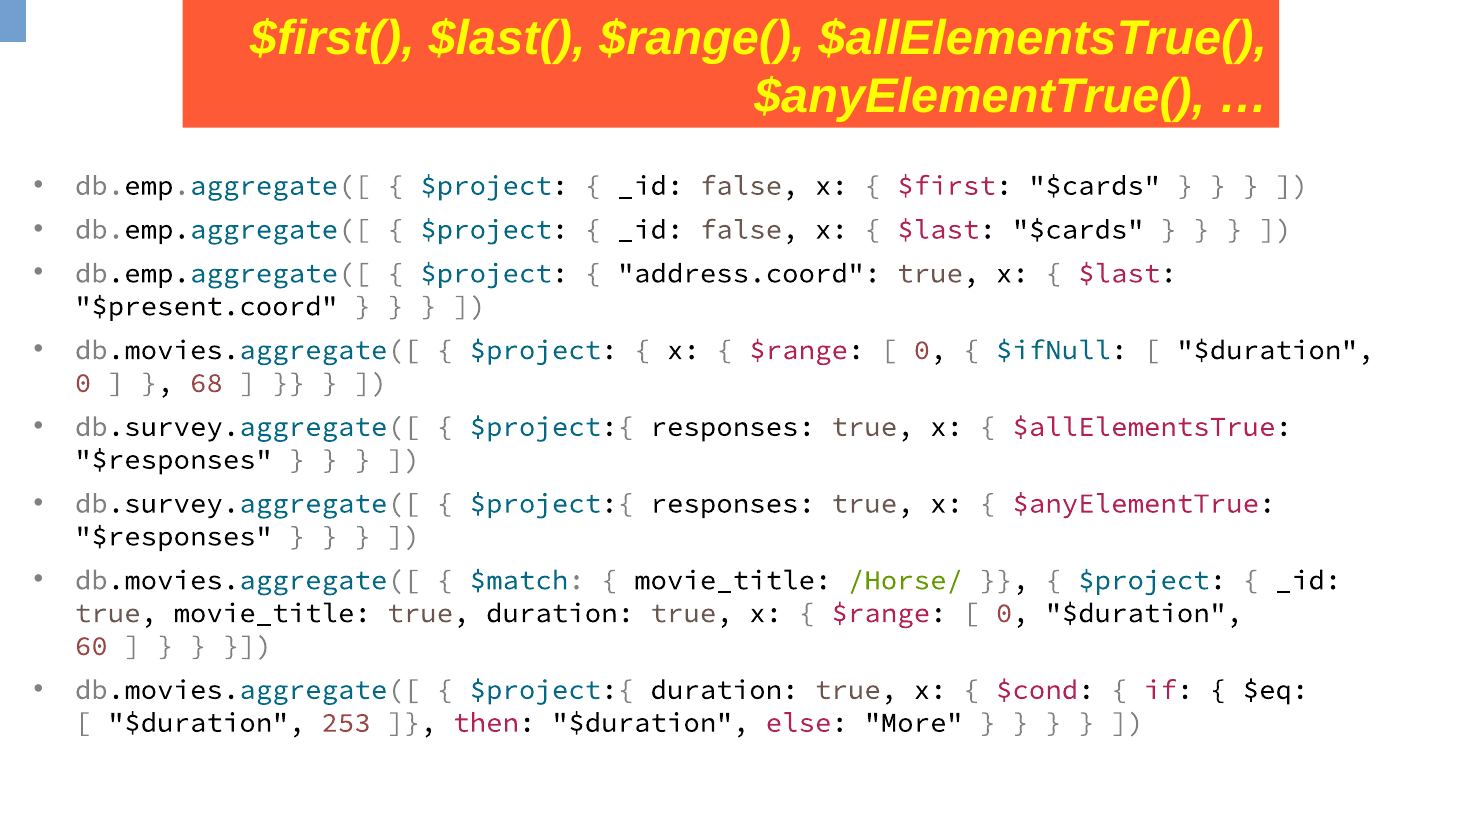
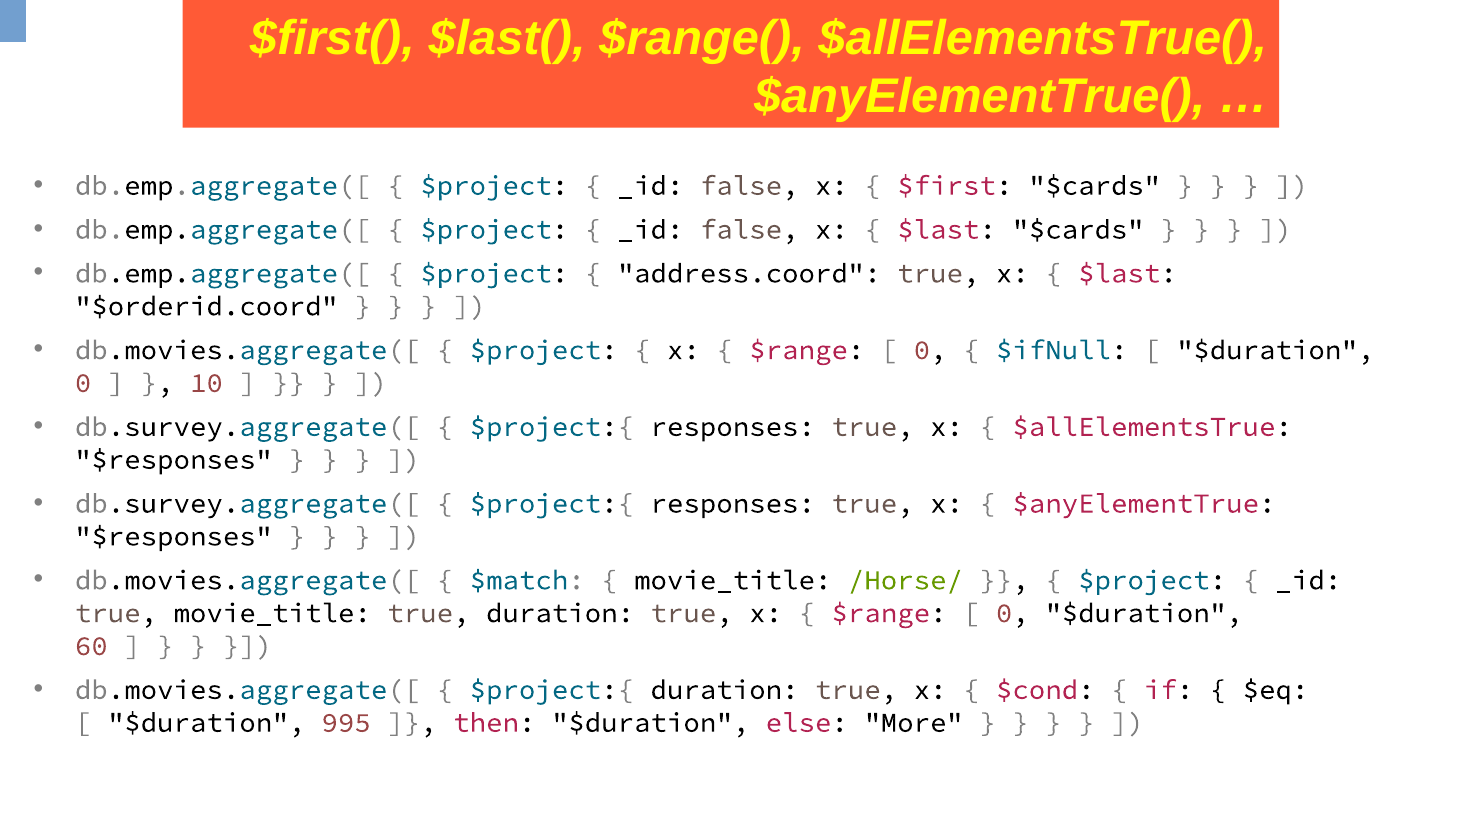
$present.coord: $present.coord -> $orderid.coord (206, 306)
68: 68 -> 10 (206, 383)
253: 253 -> 995 (346, 723)
